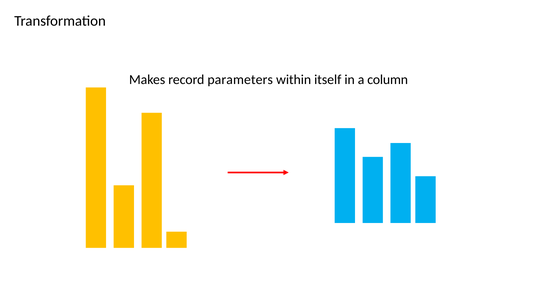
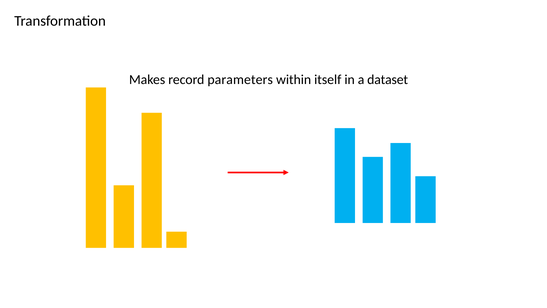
column: column -> dataset (388, 80)
